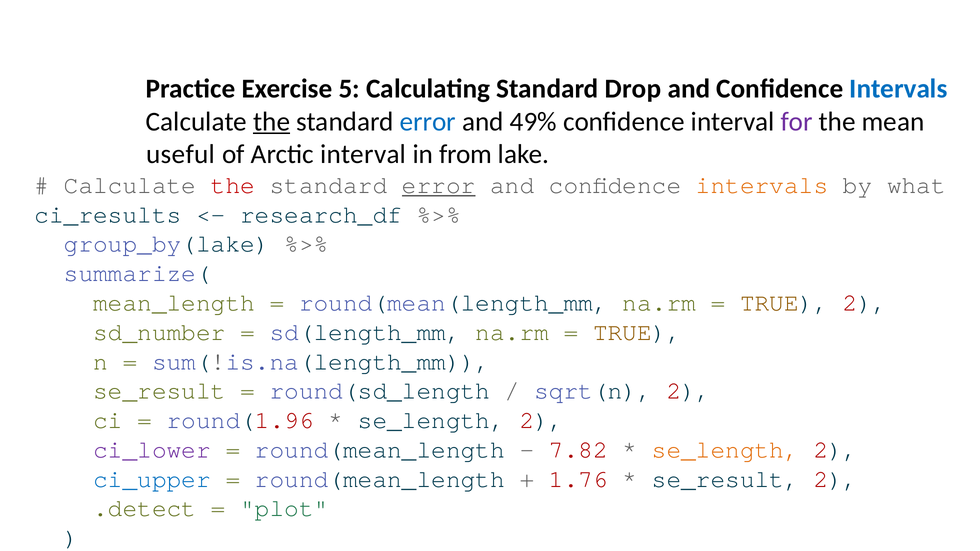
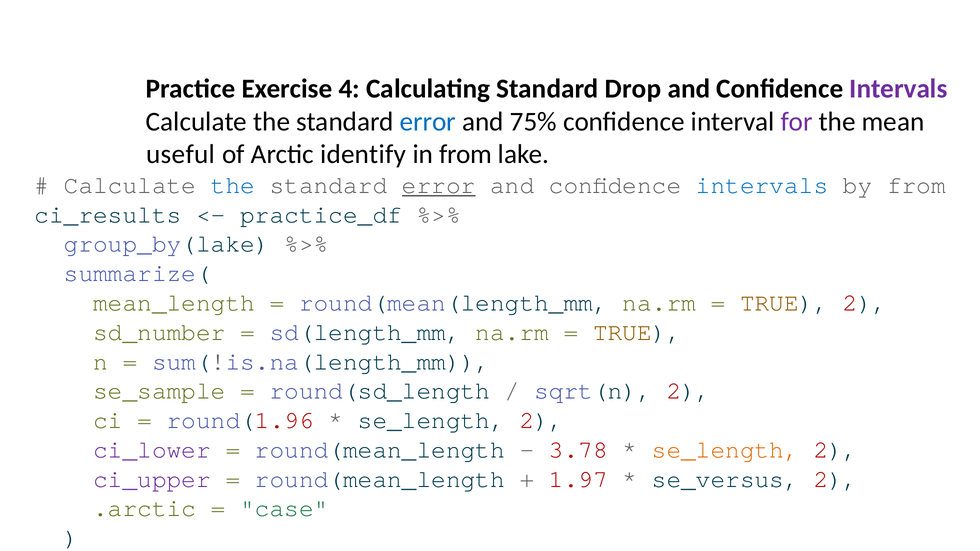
5: 5 -> 4 (349, 89)
Intervals colour: blue -> purple (898, 89)
the underline: present -> none (272, 122)
49%: 49% -> 75% (533, 122)
Arctic interval: interval -> identify (363, 154)
the colour: red -> blue (233, 185)
intervals colour: orange -> blue (762, 185)
by what: what -> from (916, 185)
research_df: research_df -> practice_df (321, 215)
se_result: se_result -> se_sample (159, 391)
7.82: 7.82 -> 3.78 (578, 450)
ci_upper colour: blue -> purple (152, 479)
1.76: 1.76 -> 1.97 (578, 479)
se_result: se_result -> se_versus (725, 479)
.detect: .detect -> .arctic (145, 509)
plot: plot -> case (284, 509)
